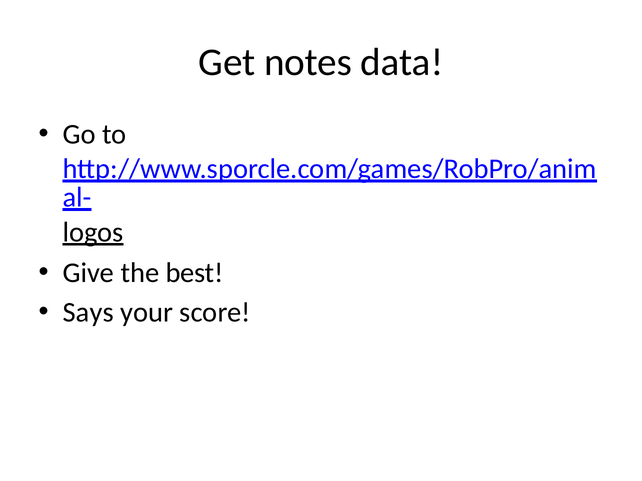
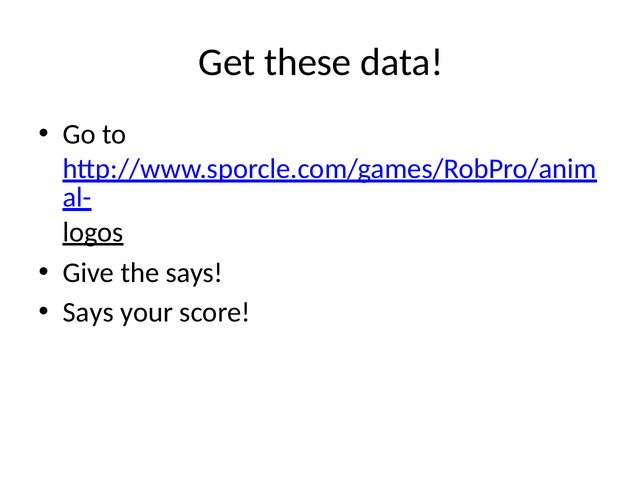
notes: notes -> these (308, 62)
the best: best -> says (194, 273)
